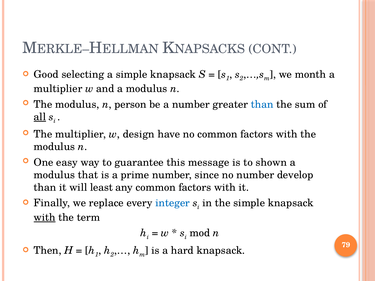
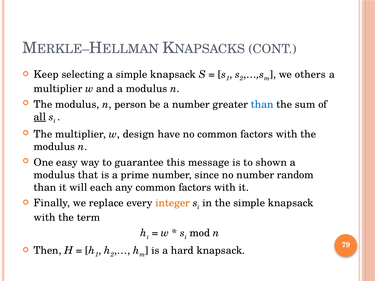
Good: Good -> Keep (46, 74)
month: month -> others (310, 74)
develop: develop -> random (295, 175)
least: least -> each (101, 188)
integer colour: blue -> orange (173, 203)
with underline: present -> none (45, 218)
